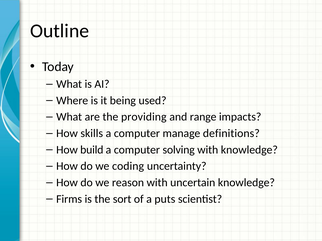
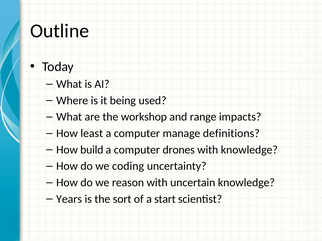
providing: providing -> workshop (144, 117)
skills: skills -> least (92, 134)
solving: solving -> drones (179, 150)
Firms: Firms -> Years (69, 199)
puts: puts -> start (165, 199)
